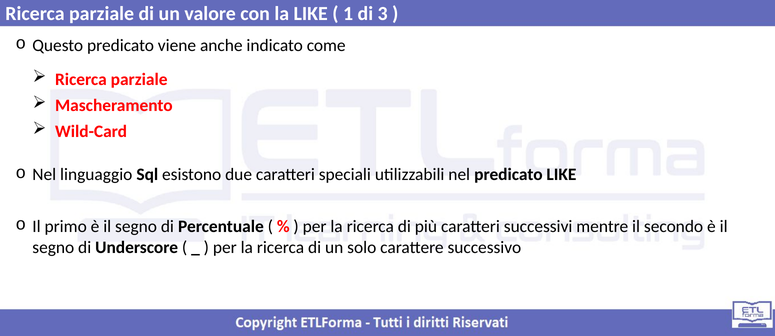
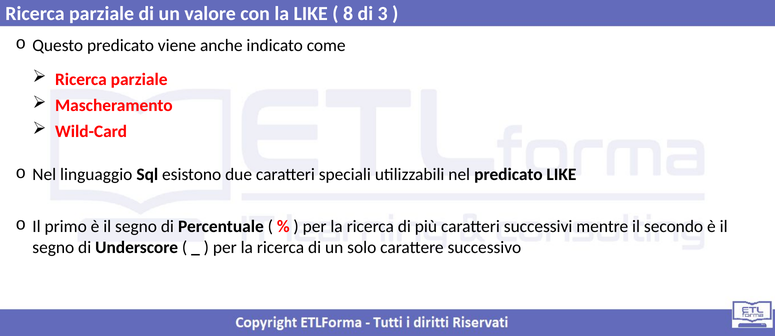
1: 1 -> 8 (348, 14)
